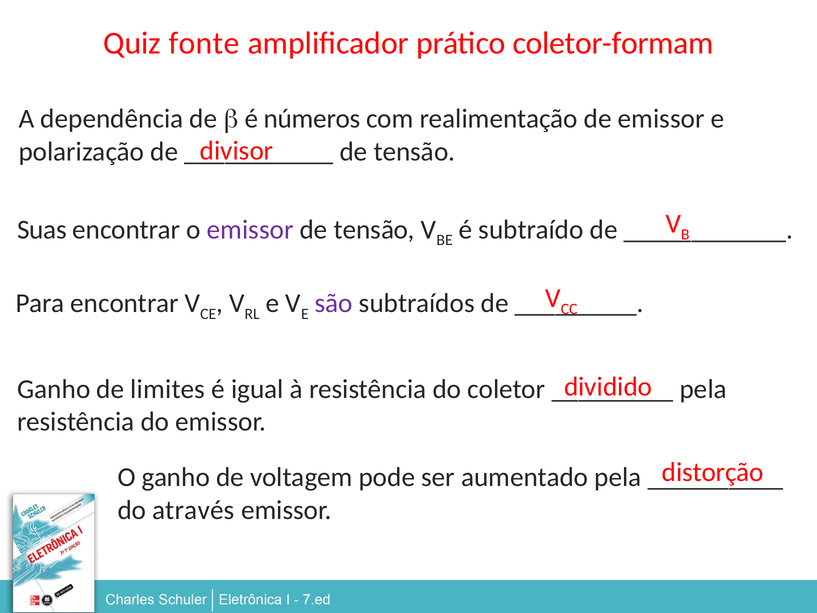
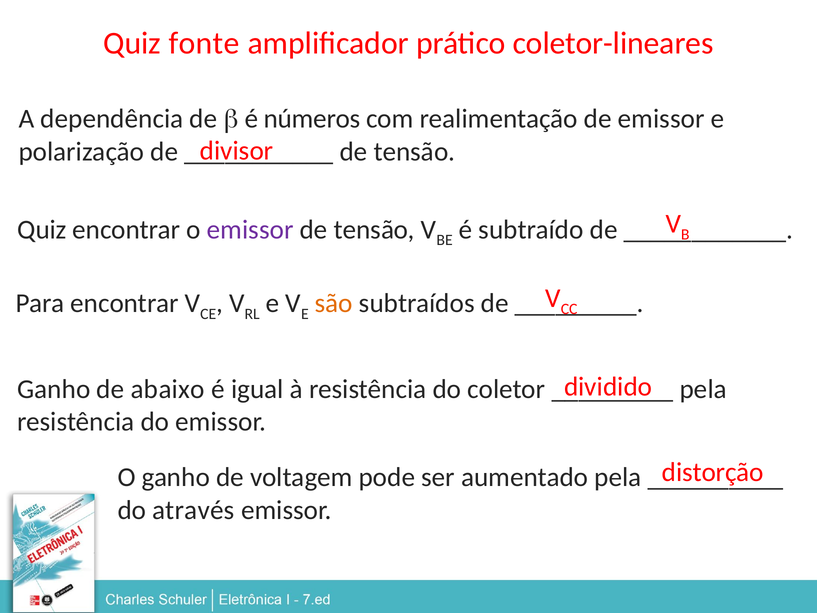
coletor-formam: coletor-formam -> coletor-lineares (613, 43)
Suas: Suas -> Quiz (42, 229)
são colour: purple -> orange (334, 303)
limites: limites -> abaixo (168, 389)
